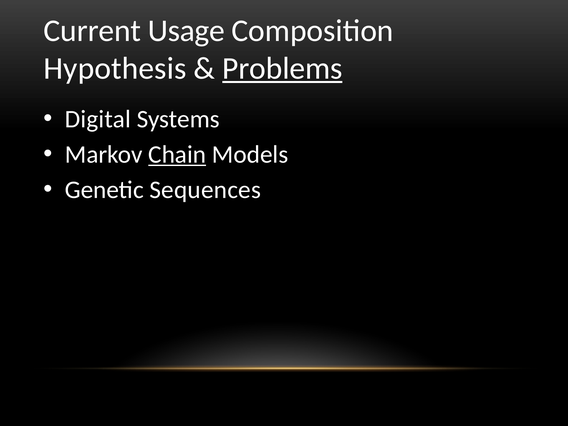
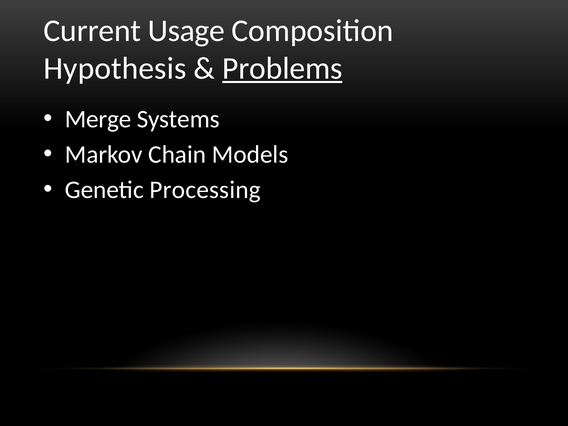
Digital: Digital -> Merge (98, 119)
Chain underline: present -> none (177, 155)
Sequences: Sequences -> Processing (205, 190)
